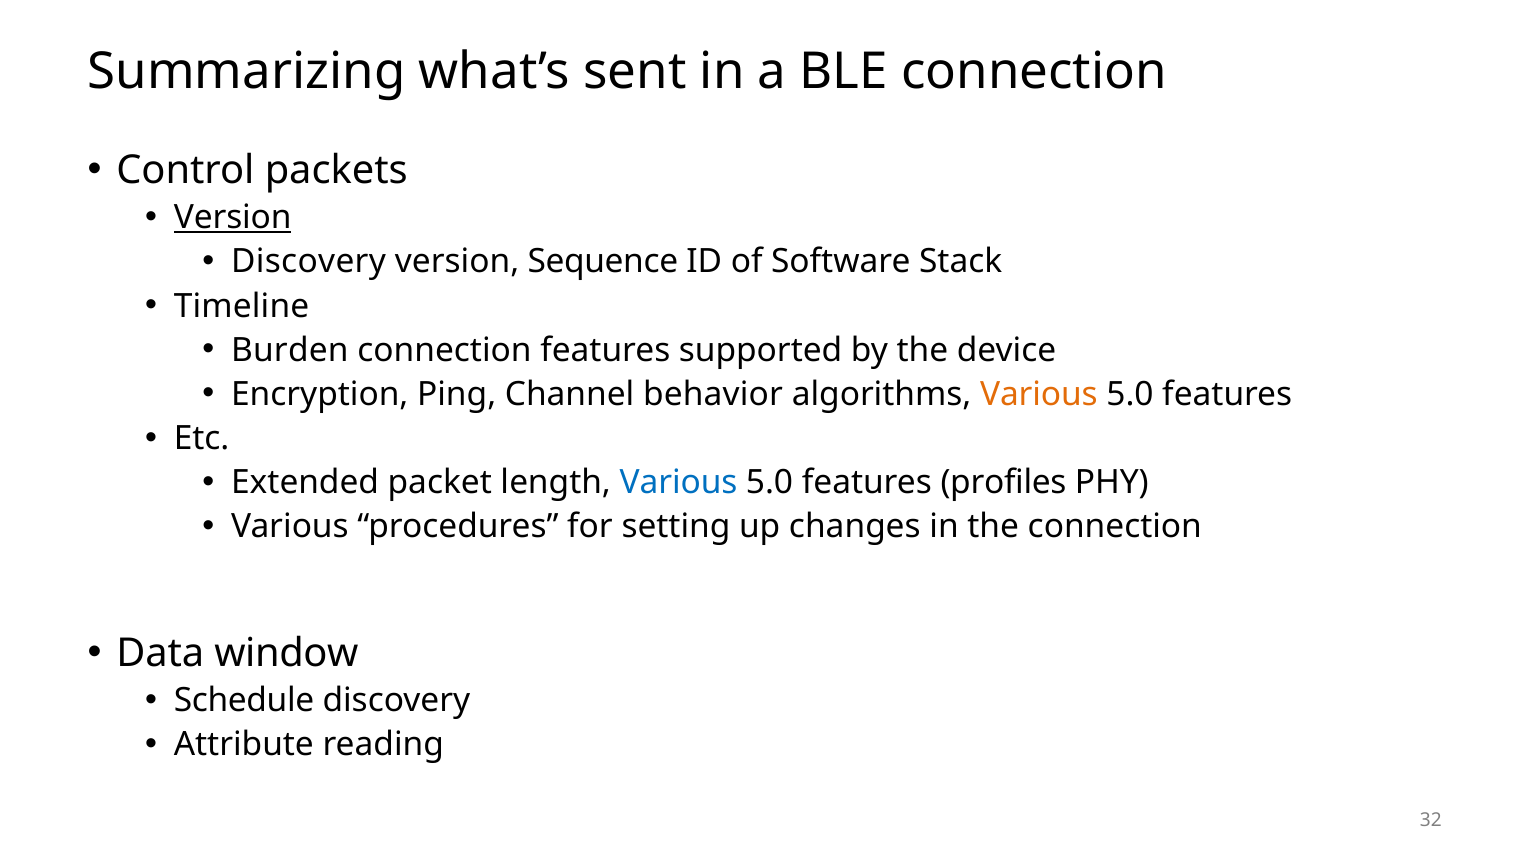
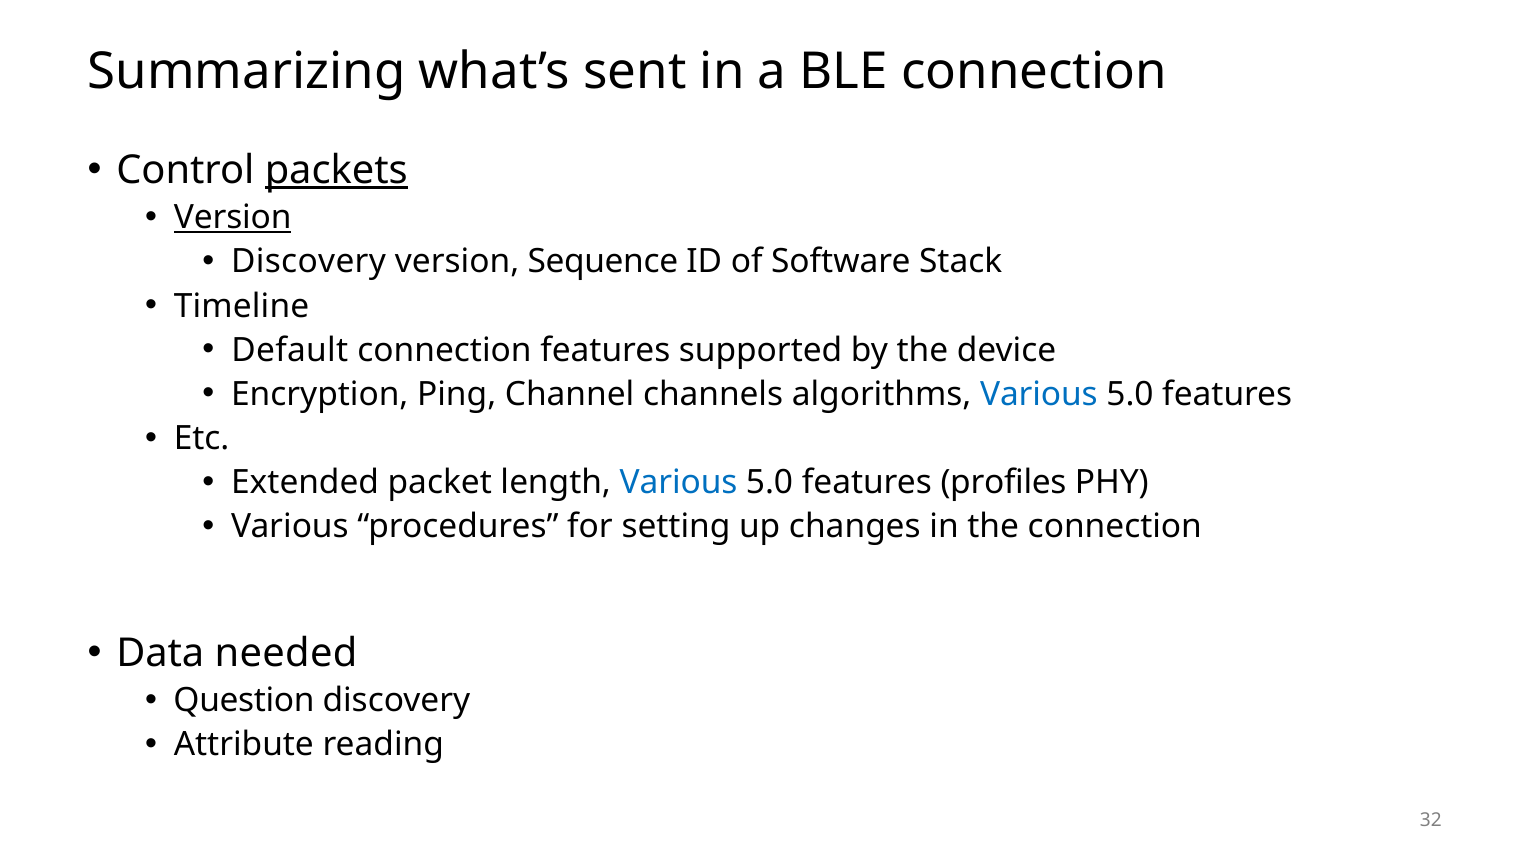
packets underline: none -> present (336, 170)
Burden: Burden -> Default (290, 350)
behavior: behavior -> channels (713, 394)
Various colour: orange -> blue (1039, 394)
window: window -> needed (286, 654)
Schedule: Schedule -> Question (244, 701)
